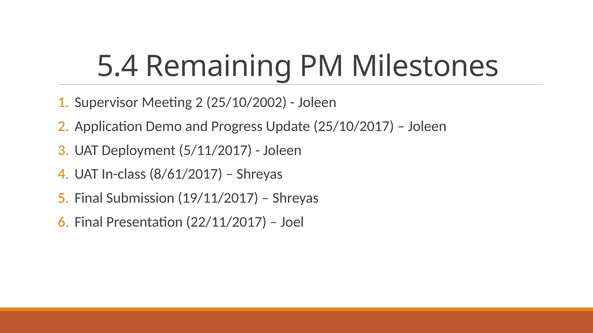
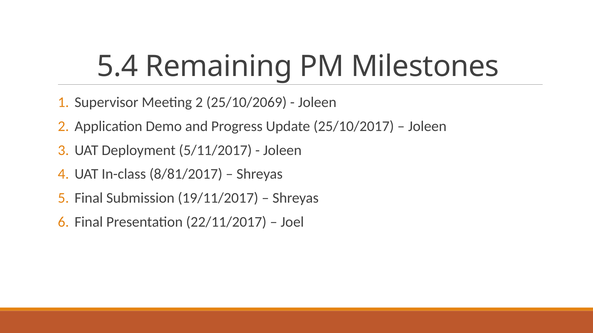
25/10/2002: 25/10/2002 -> 25/10/2069 (247, 102)
8/61/2017: 8/61/2017 -> 8/81/2017 (186, 174)
